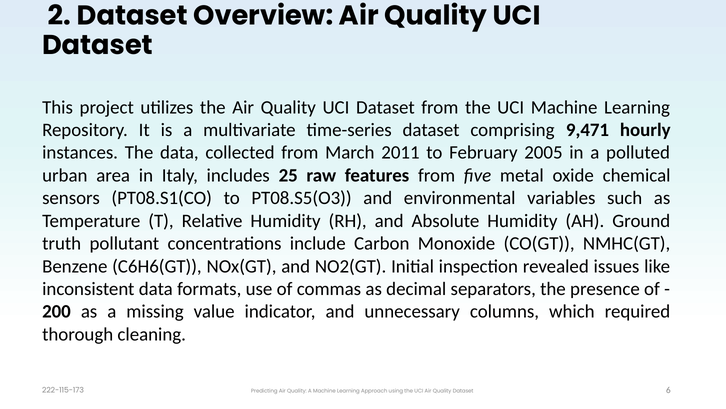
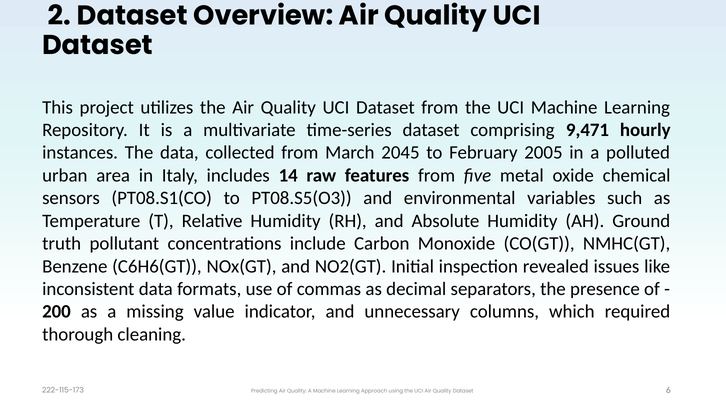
2011: 2011 -> 2045 (400, 152)
25: 25 -> 14 (288, 175)
